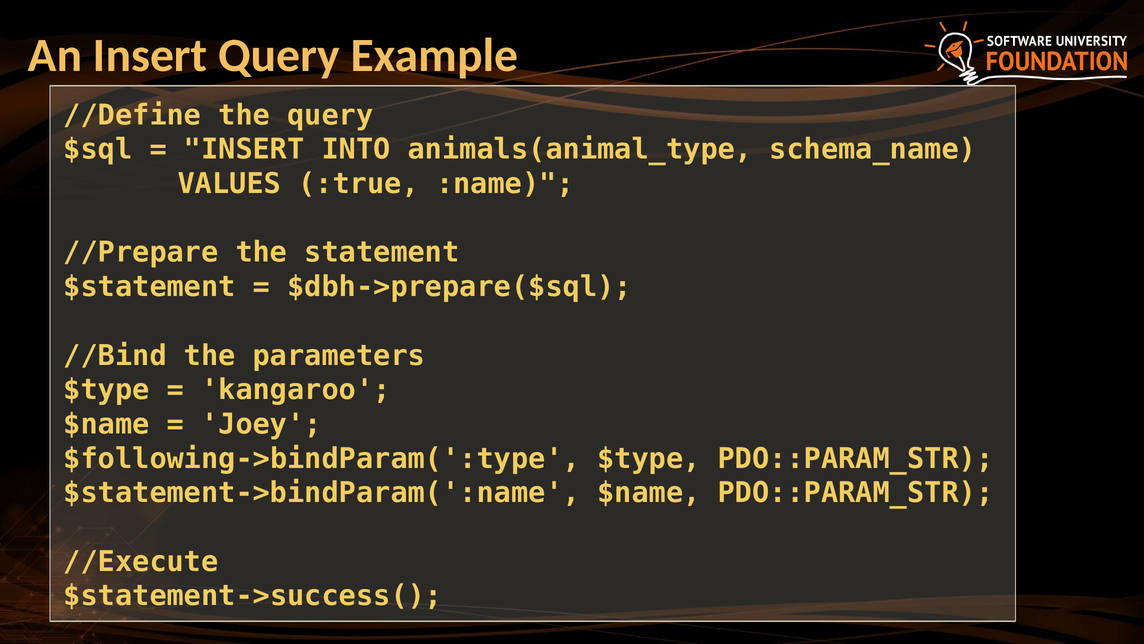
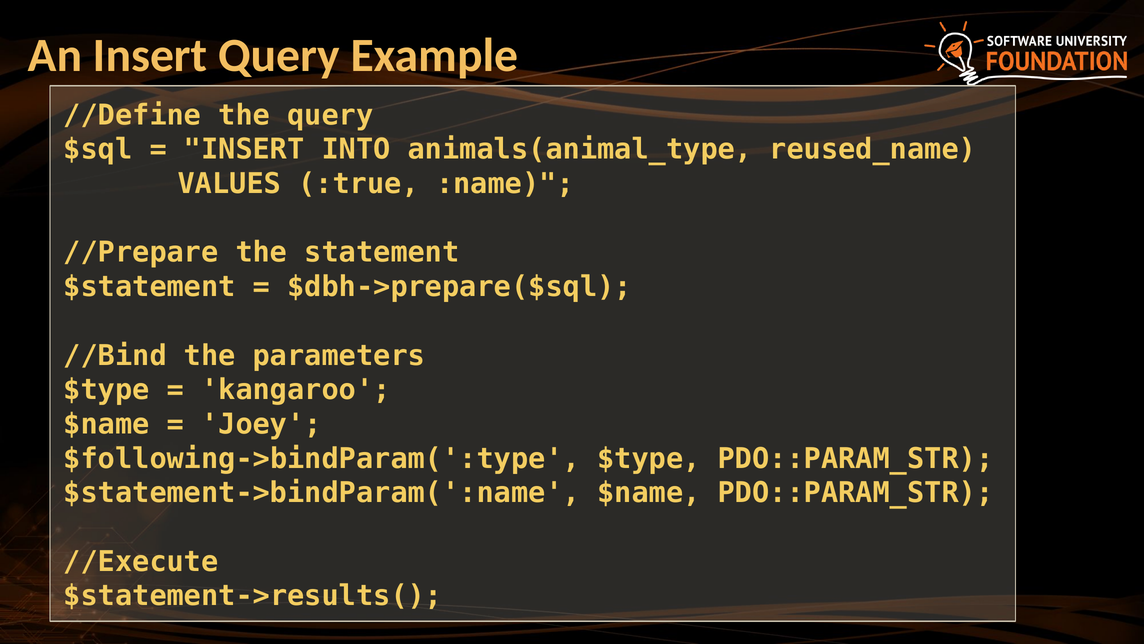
schema_name: schema_name -> reused_name (873, 149)
$statement->success(: $statement->success( -> $statement->results( (253, 596)
